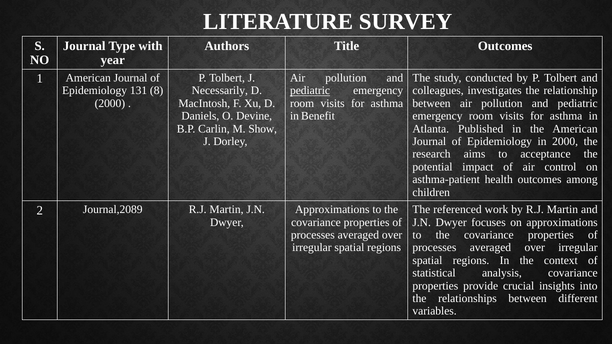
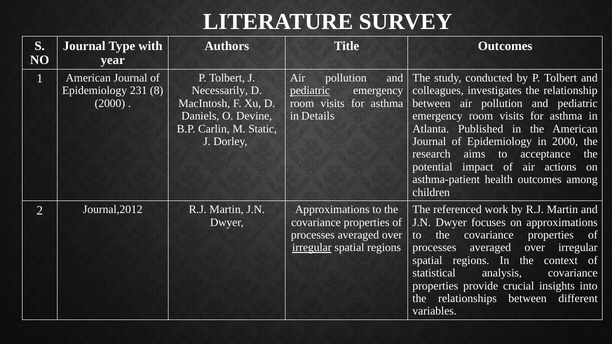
131: 131 -> 231 (139, 91)
Benefit: Benefit -> Details (318, 116)
Show: Show -> Static (263, 129)
control: control -> actions (560, 167)
Journal,2089: Journal,2089 -> Journal,2012 (113, 210)
irregular underline: none -> present (312, 248)
